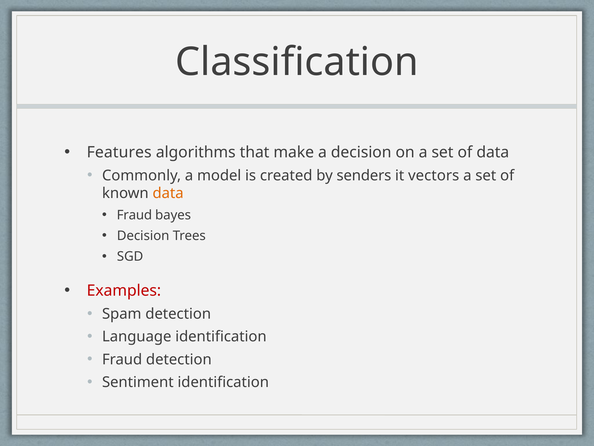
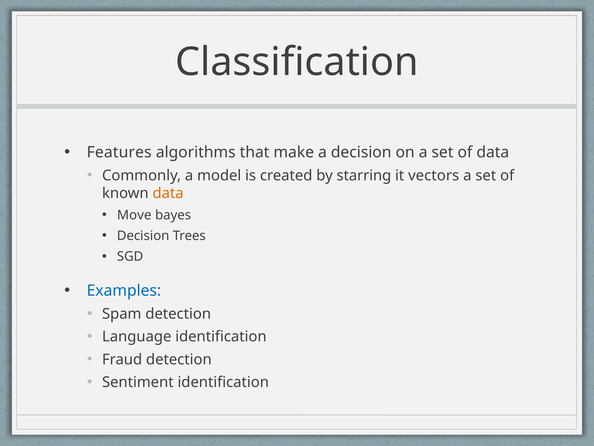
senders: senders -> starring (364, 175)
Fraud: Fraud -> Move (134, 215)
Examples colour: red -> blue (124, 290)
